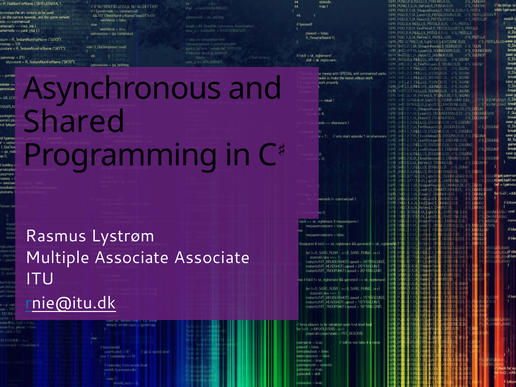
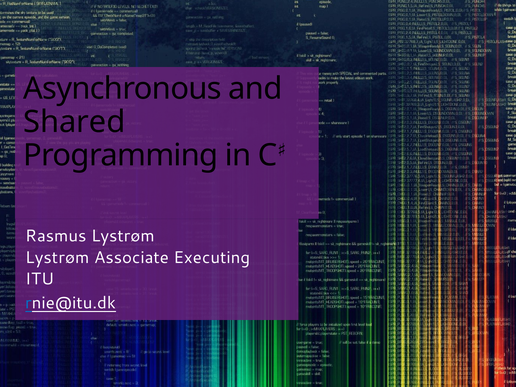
Multiple: Multiple -> Lystrøm (57, 257)
Associate Associate: Associate -> Executing (212, 257)
